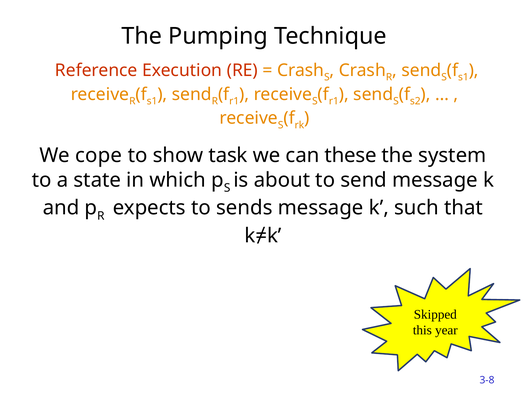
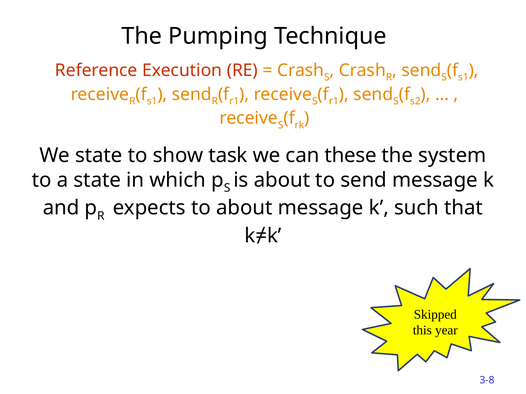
We cope: cope -> state (99, 156)
to sends: sends -> about (244, 208)
